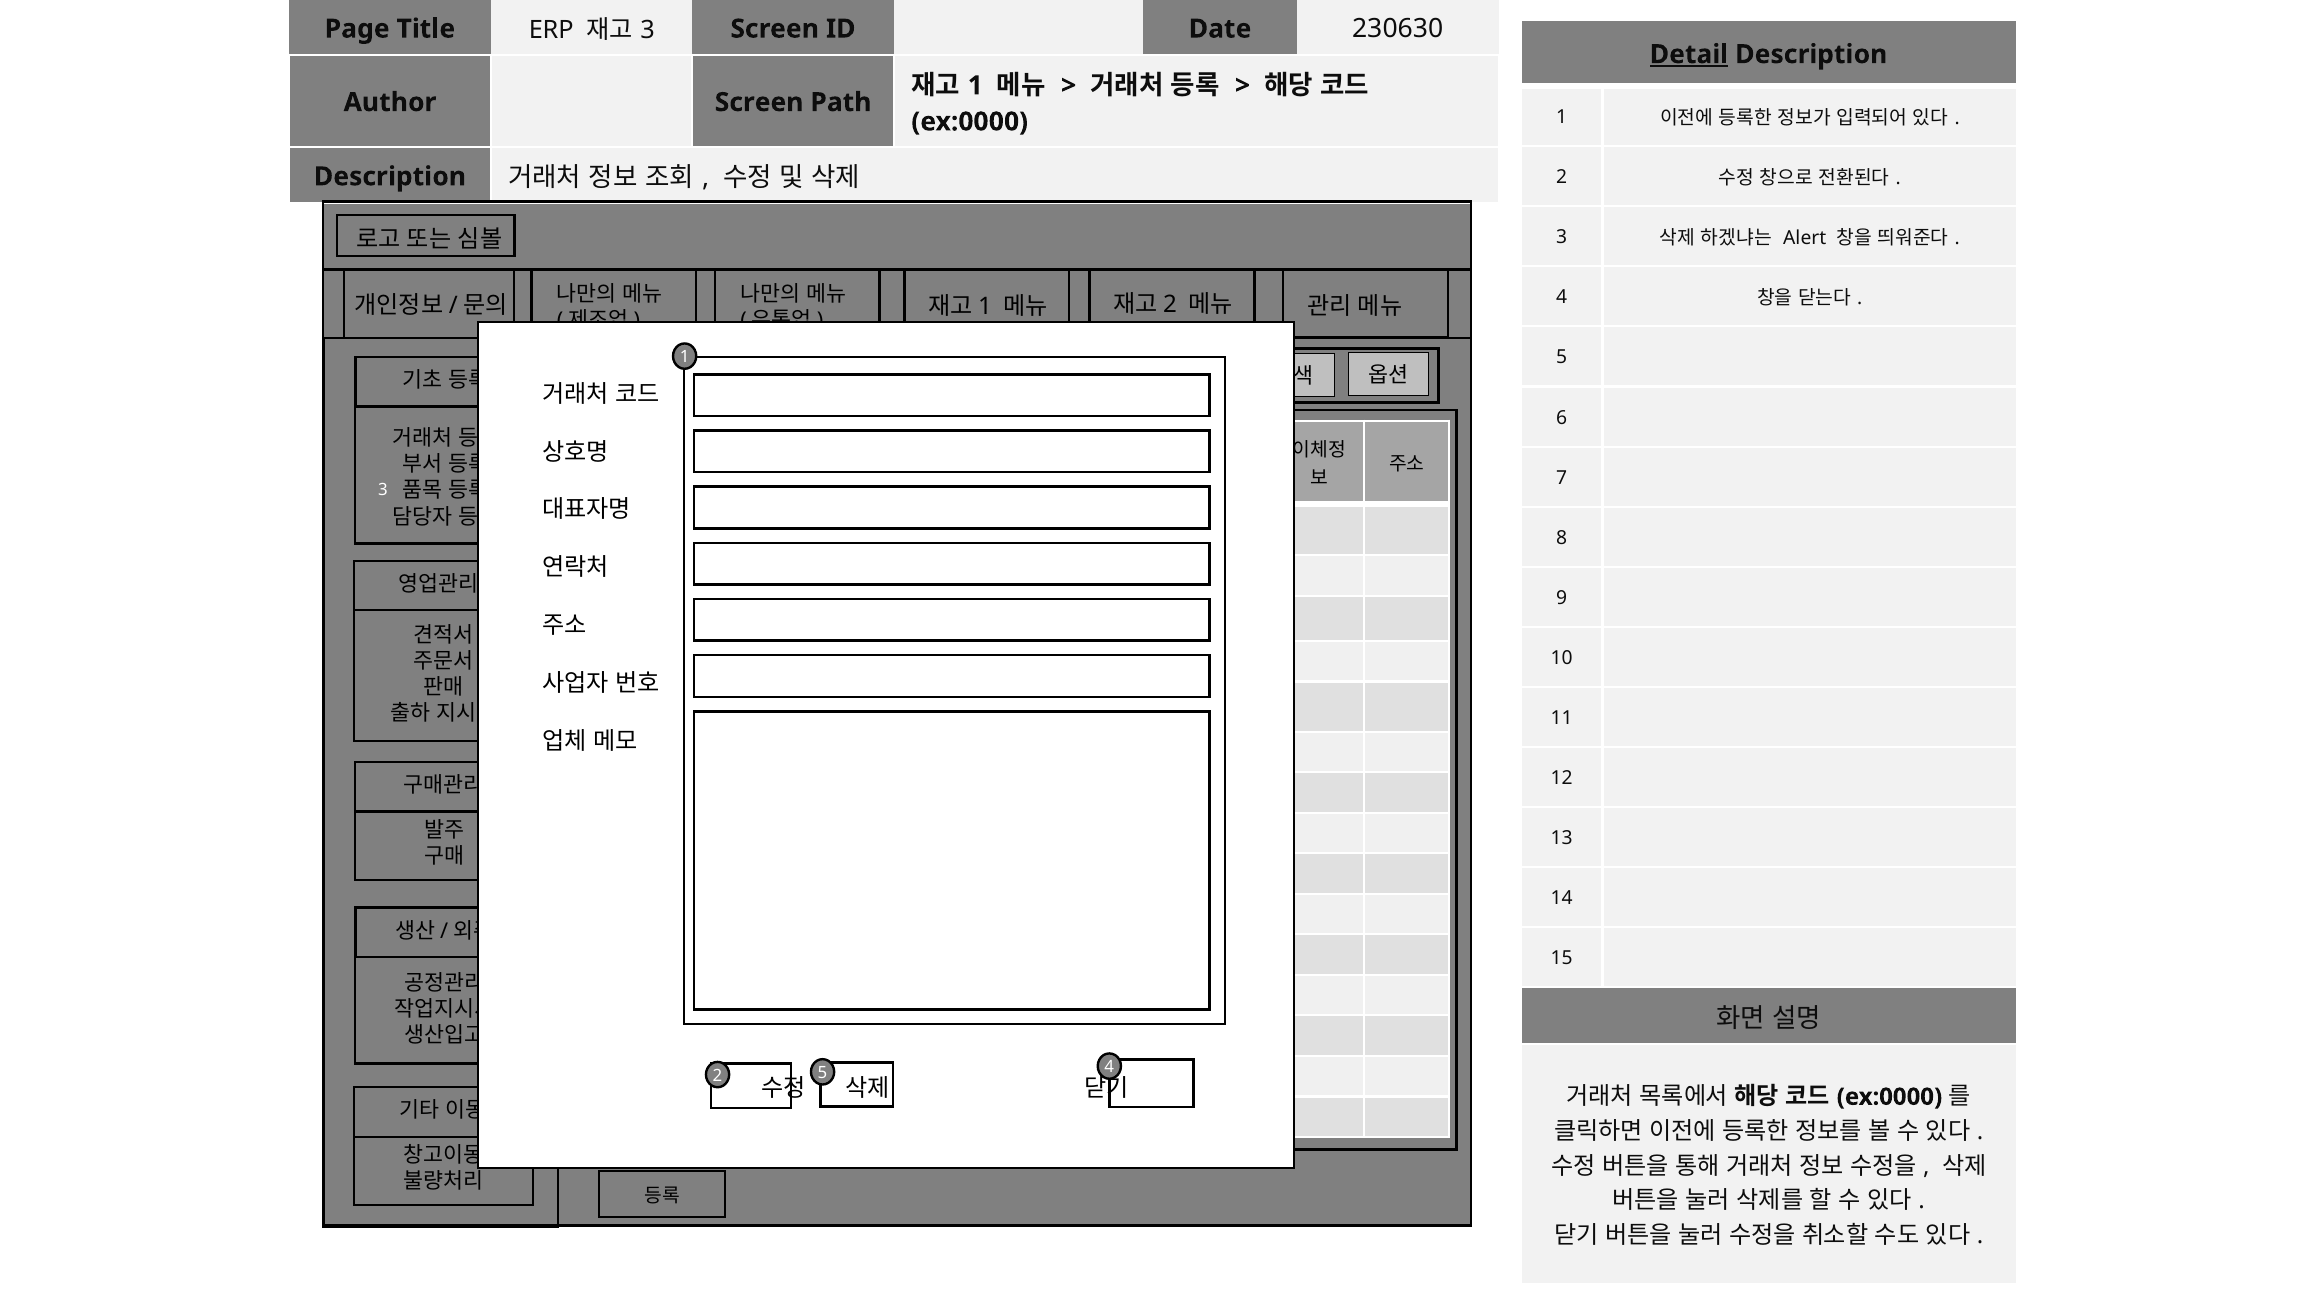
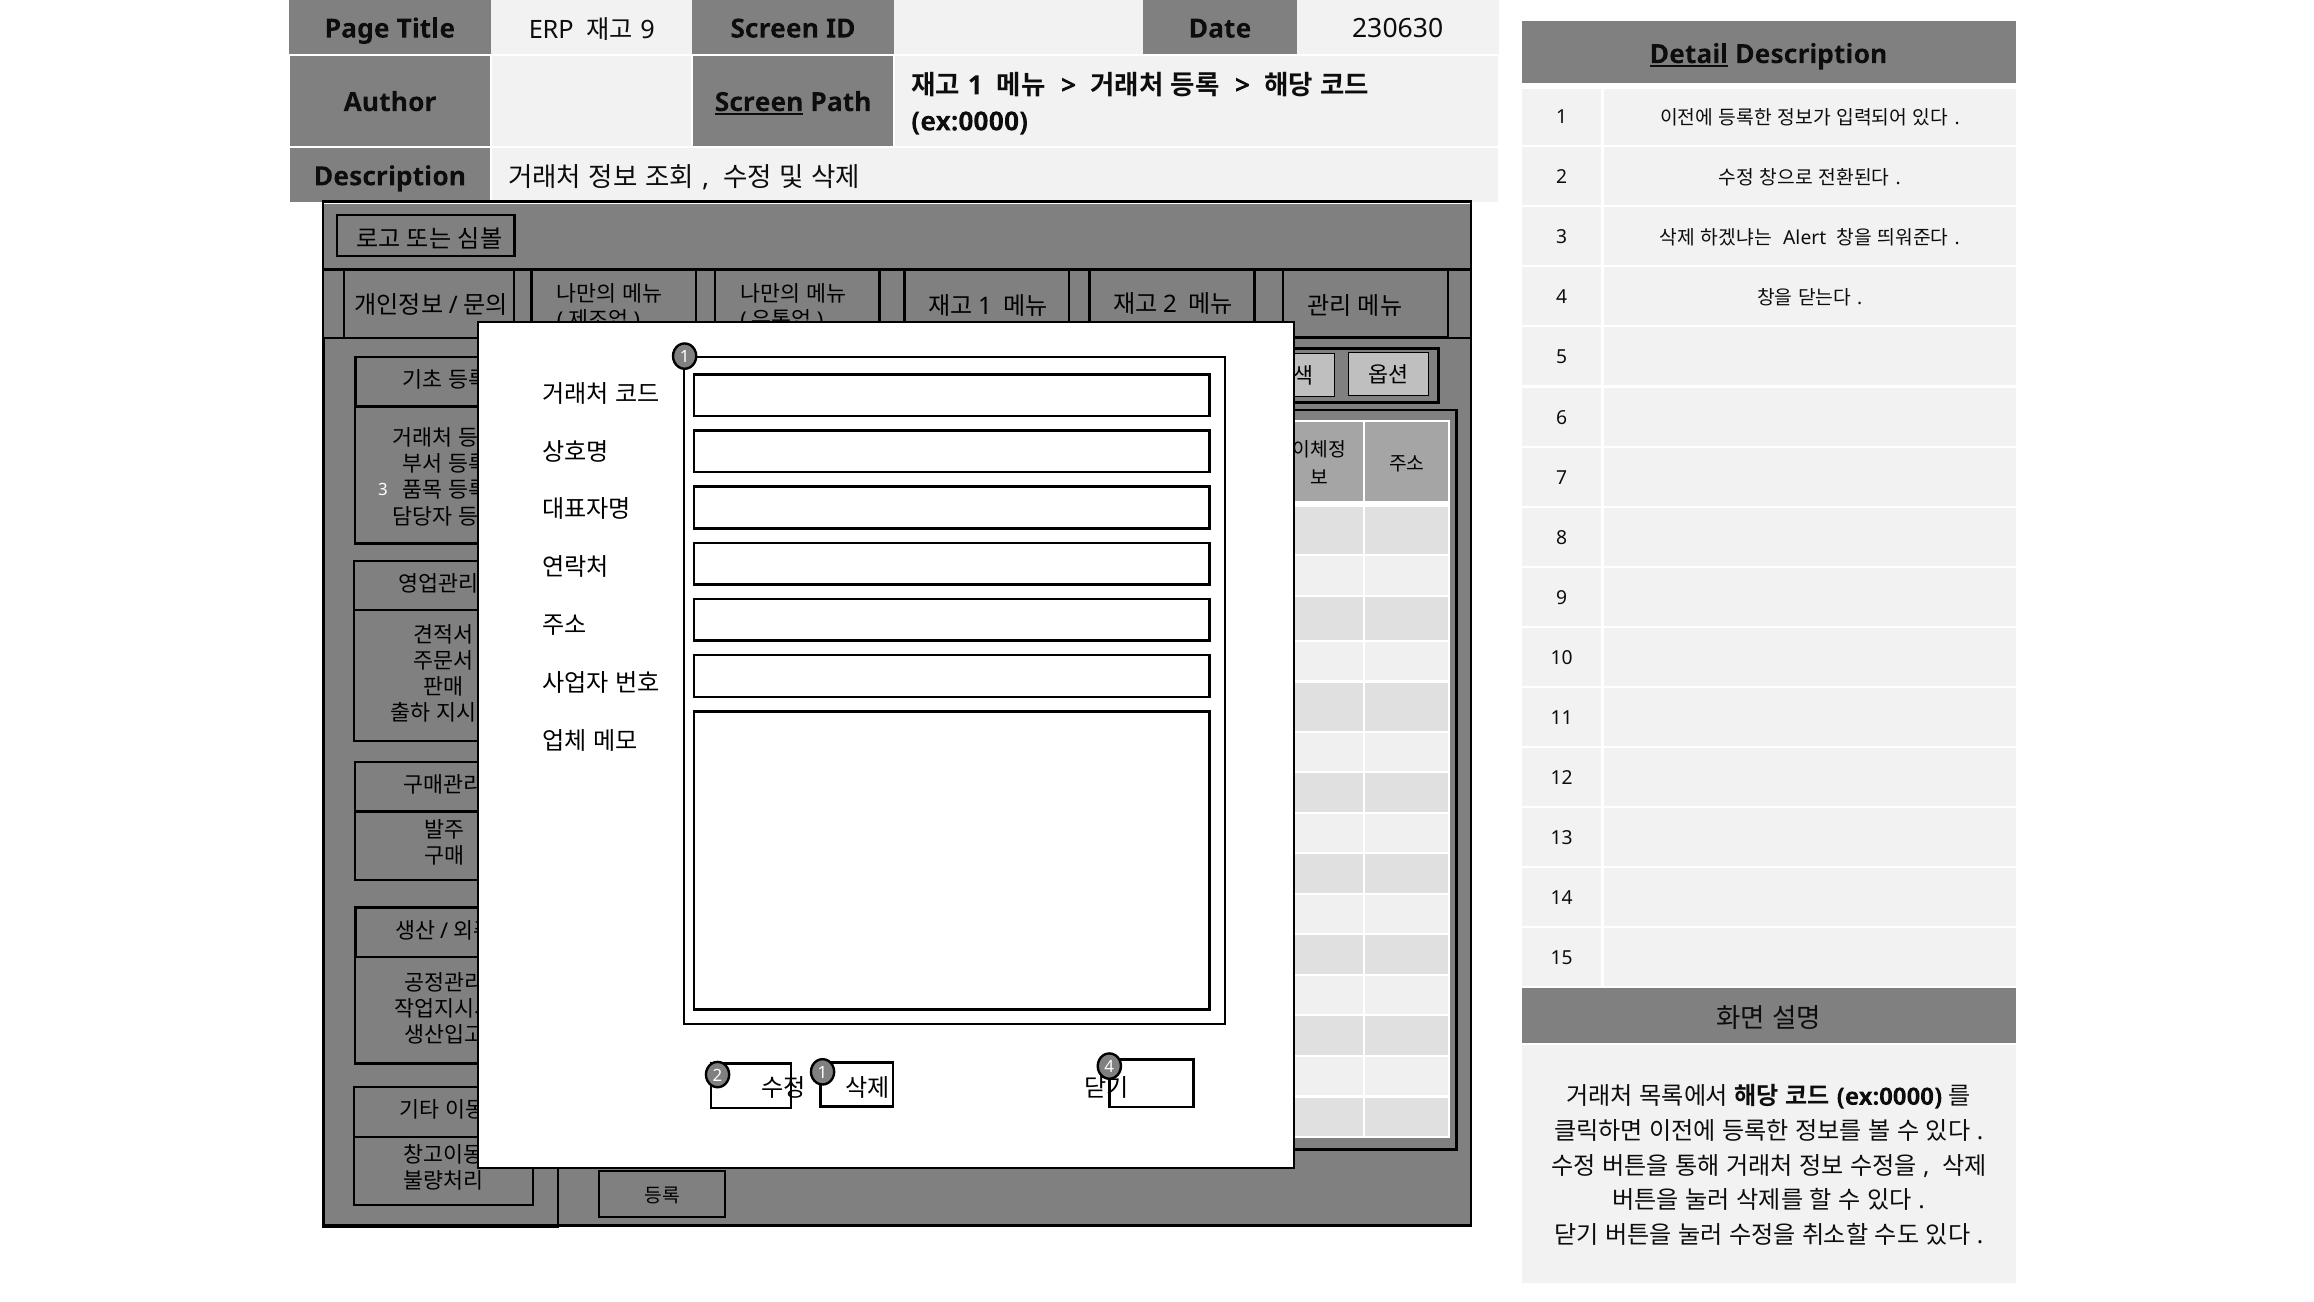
3: 3 -> 9 (648, 30)
Screen underline: none -> present (759, 102)
5: 5 -> 1 (823, 1073)
